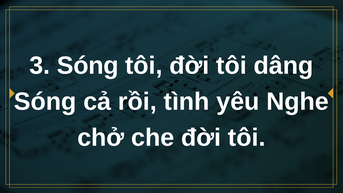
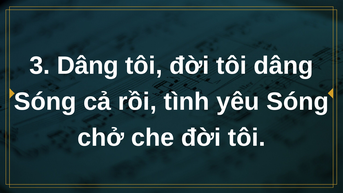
3 Sóng: Sóng -> Dâng (88, 66)
yêu Nghe: Nghe -> Sóng (298, 102)
